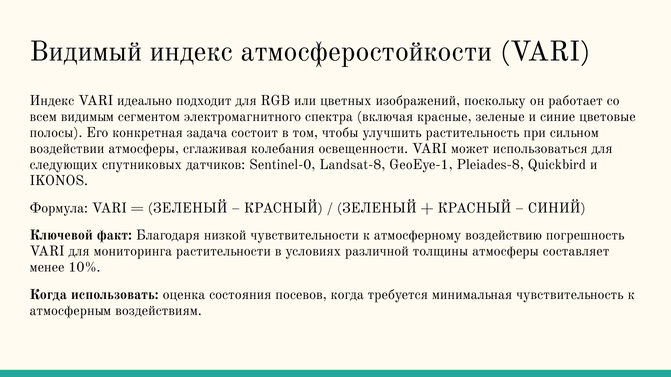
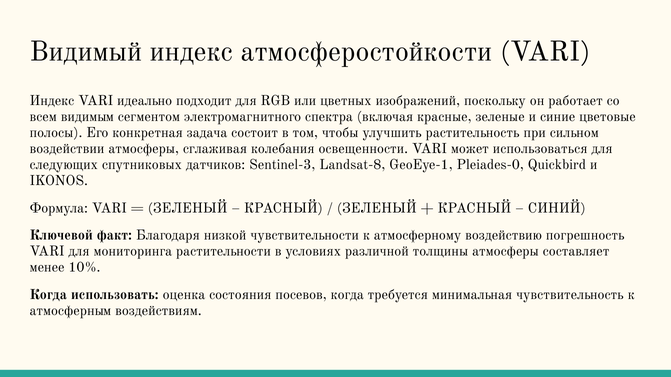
Sentinel-0: Sentinel-0 -> Sentinel-3 (282, 165)
Pleiades-8: Pleiades-8 -> Pleiades-0 (490, 165)
